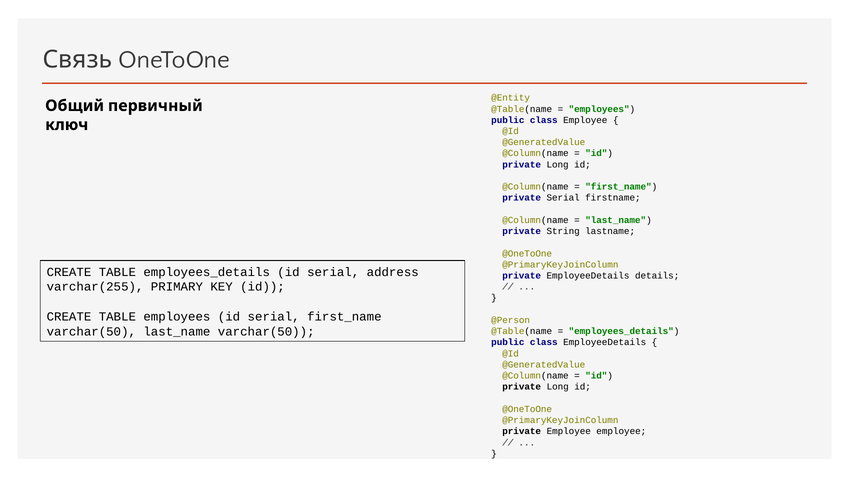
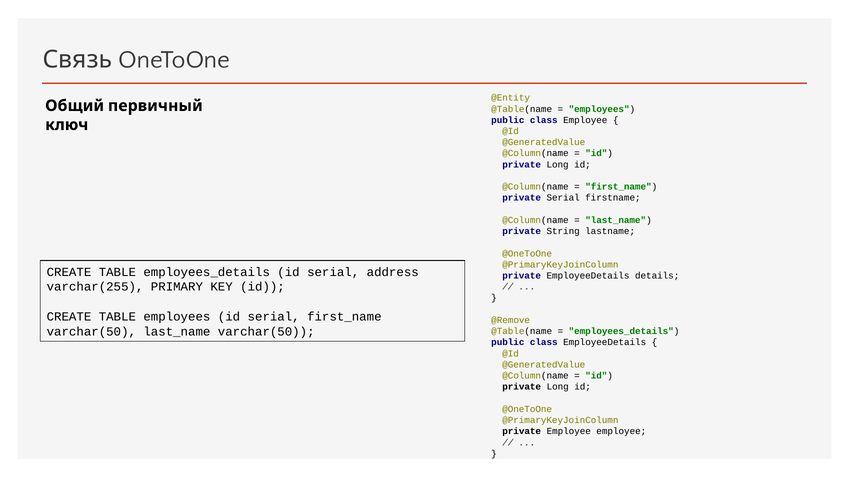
@Person: @Person -> @Remove (511, 321)
